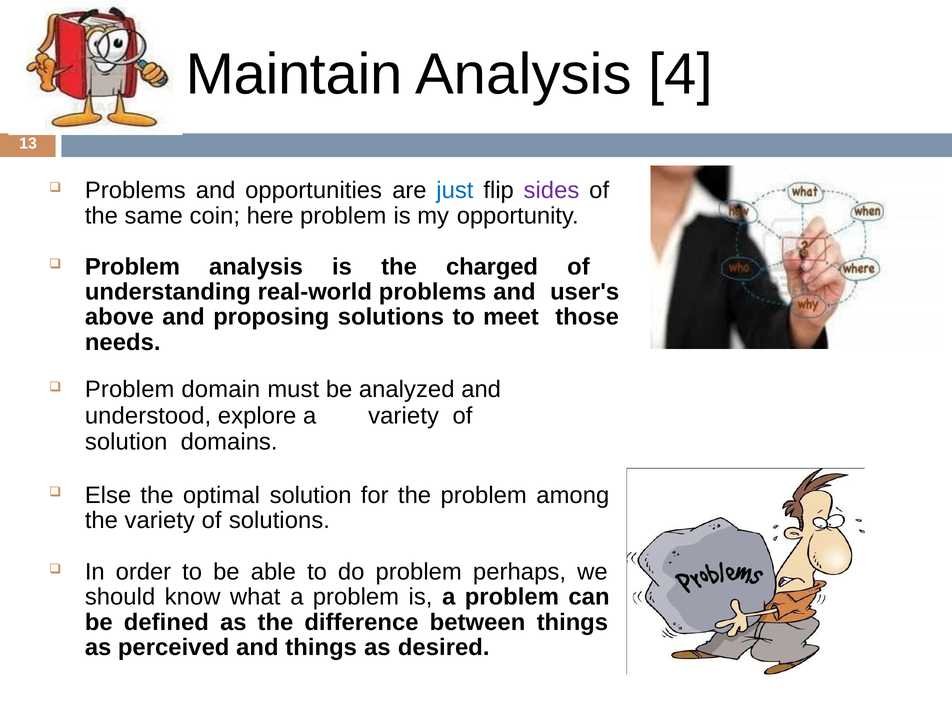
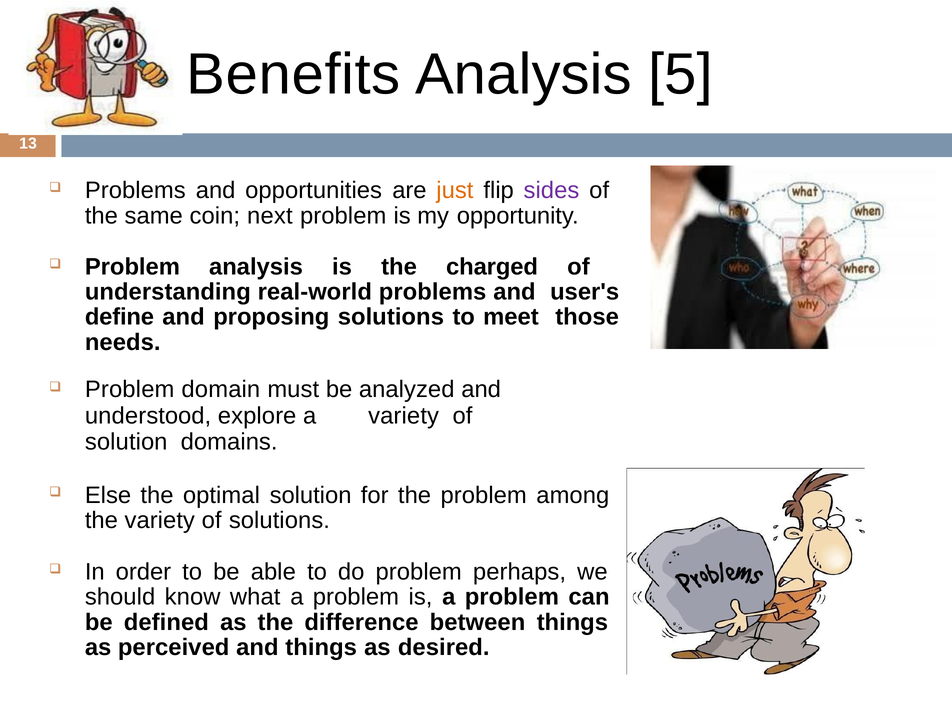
Maintain: Maintain -> Benefits (294, 75)
4: 4 -> 5 (680, 75)
just colour: blue -> orange (455, 191)
here: here -> next (270, 216)
above: above -> define (119, 317)
